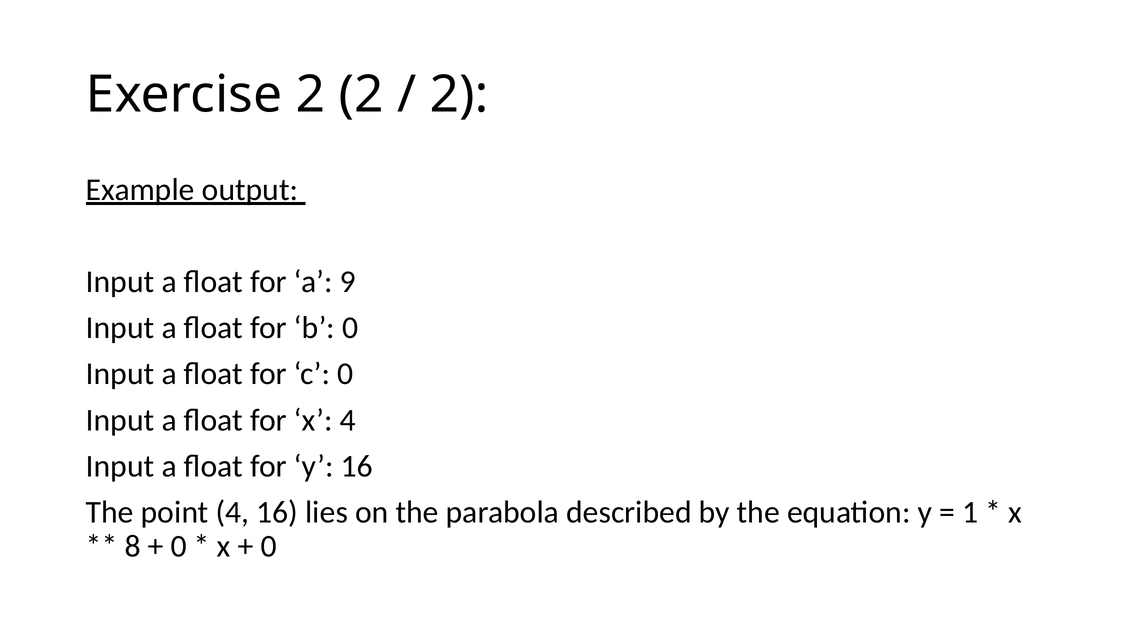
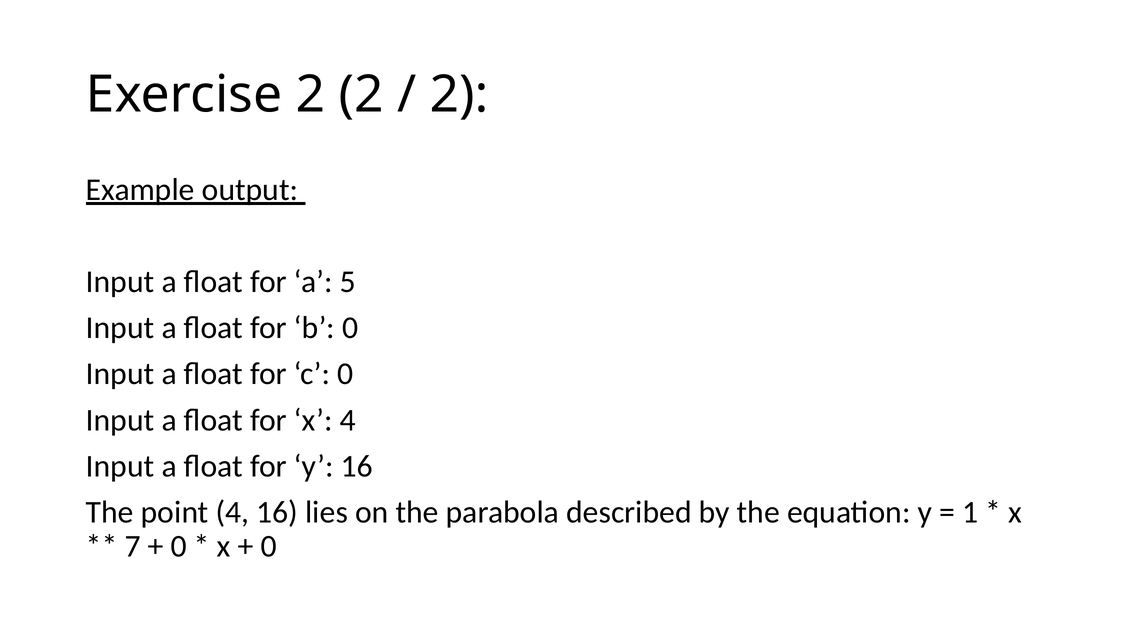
9: 9 -> 5 (348, 282)
8: 8 -> 7 (133, 546)
